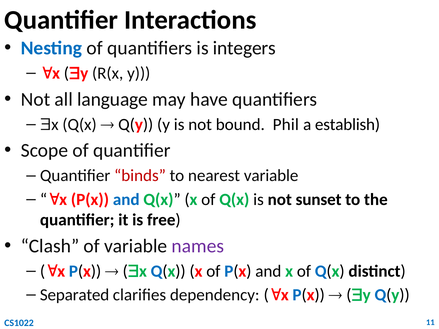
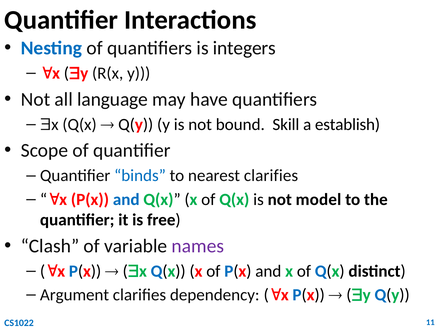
Phil: Phil -> Skill (286, 125)
binds colour: red -> blue (140, 176)
nearest variable: variable -> clarifies (271, 176)
sunset: sunset -> model (318, 200)
Separated: Separated -> Argument (75, 295)
